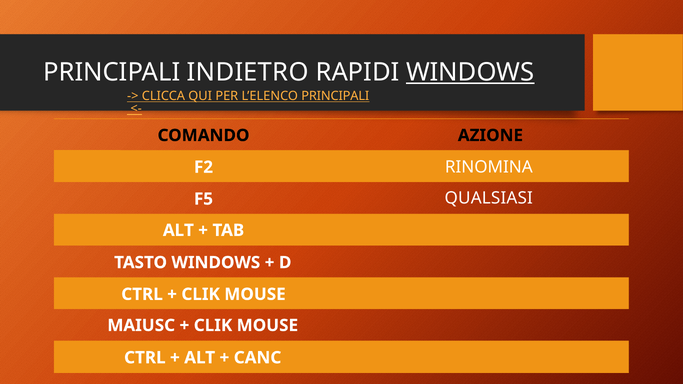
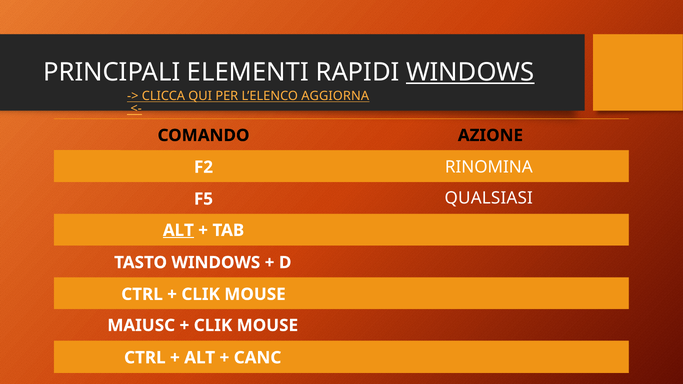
INDIETRO: INDIETRO -> ELEMENTI (248, 72)
L’ELENCO PRINCIPALI: PRINCIPALI -> AGGIORNA (335, 96)
ALT underline: none -> present (178, 230)
